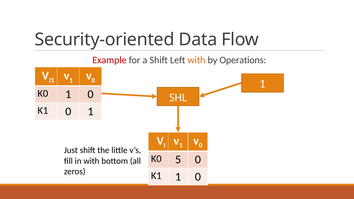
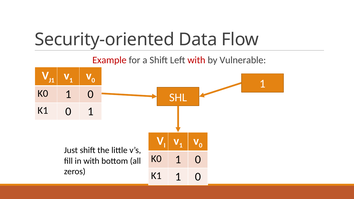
with colour: orange -> red (196, 60)
Operations: Operations -> Vulnerable (243, 60)
5: 5 -> 1 (178, 160)
